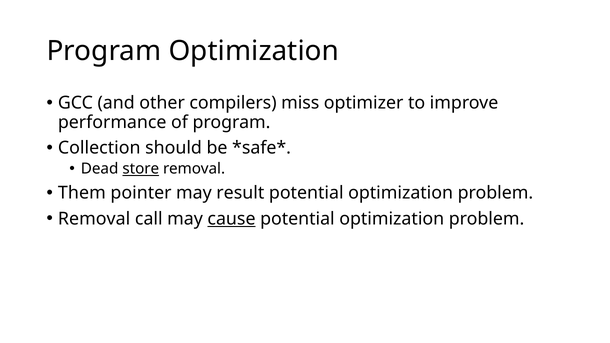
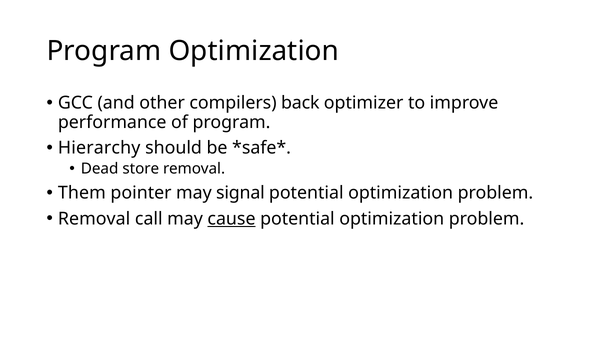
miss: miss -> back (300, 103)
Collection: Collection -> Hierarchy (99, 148)
store underline: present -> none (141, 169)
result: result -> signal (240, 193)
